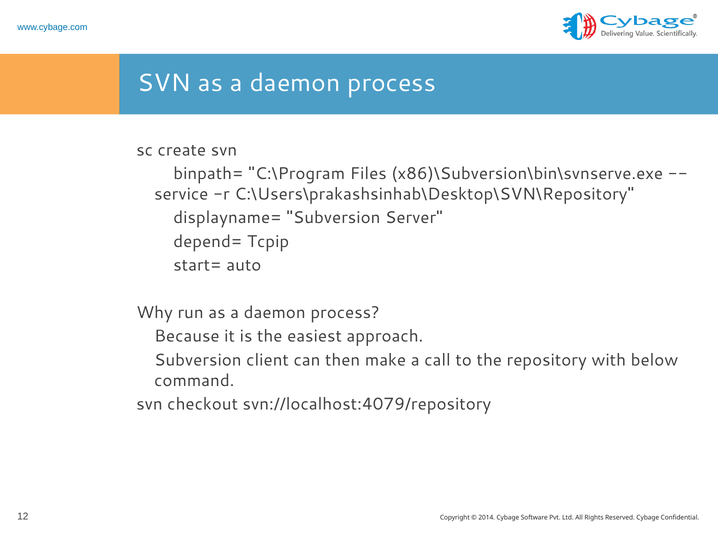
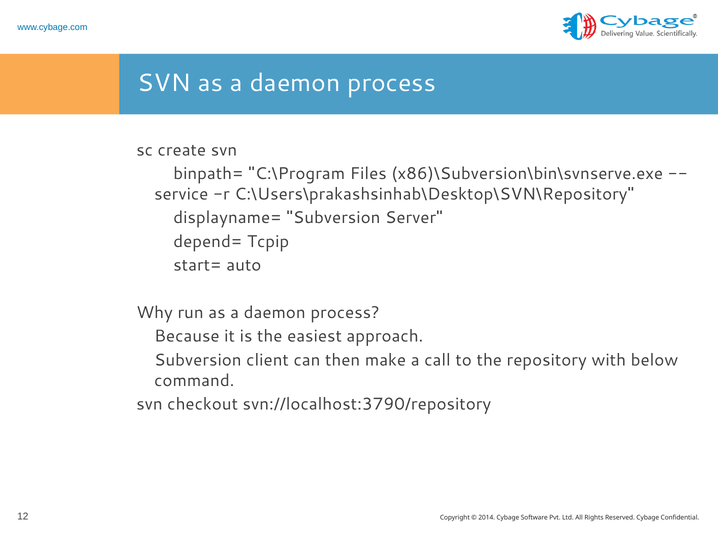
svn://localhost:4079/repository: svn://localhost:4079/repository -> svn://localhost:3790/repository (367, 405)
